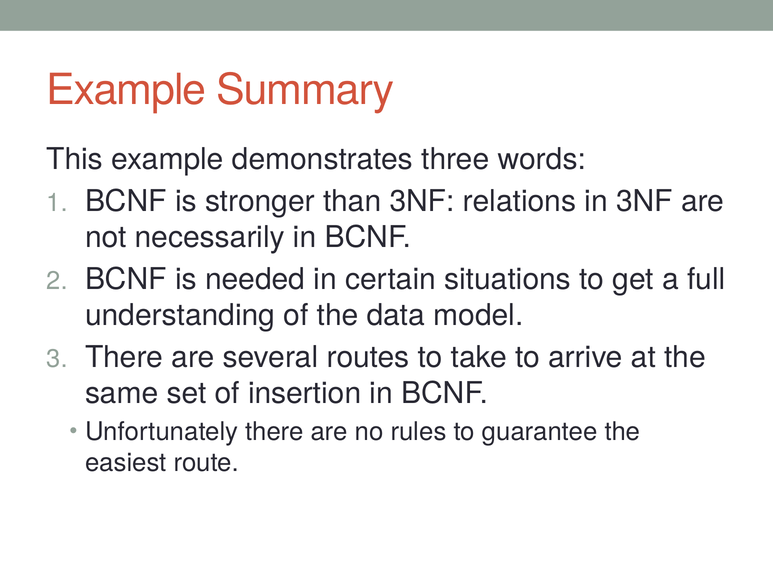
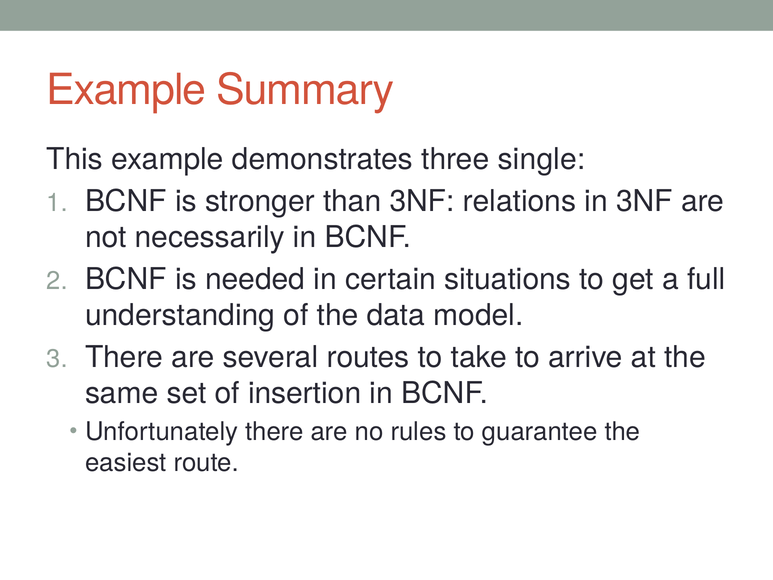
words: words -> single (542, 159)
